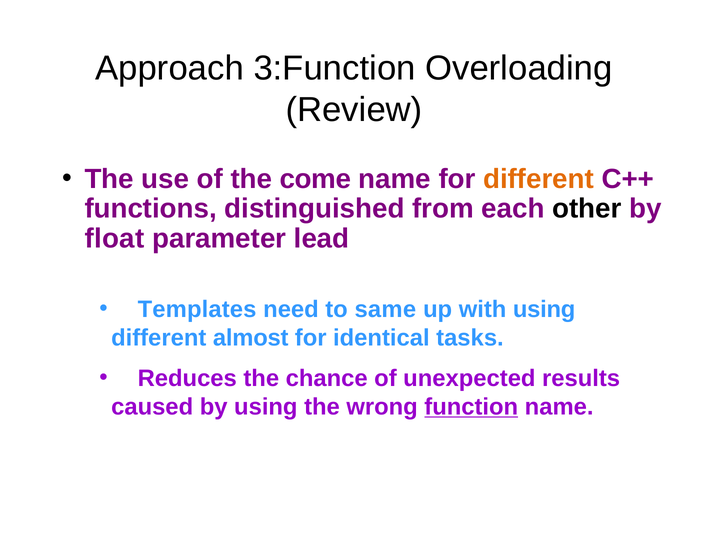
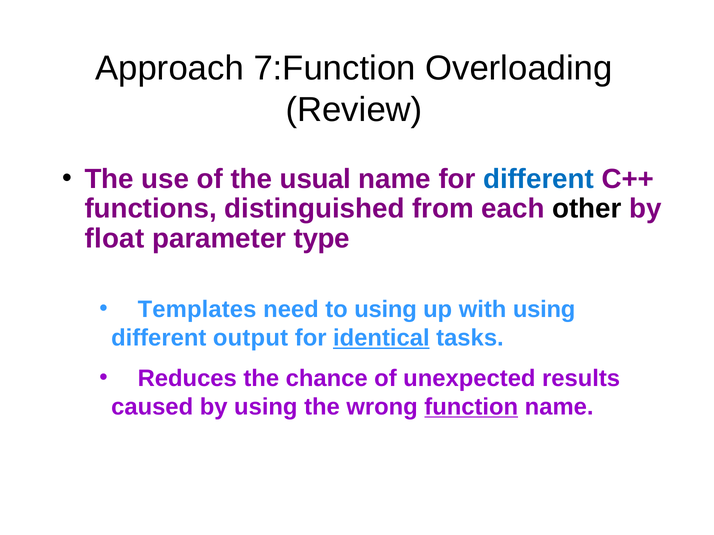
3:Function: 3:Function -> 7:Function (335, 68)
come: come -> usual (316, 179)
different colour: orange -> blue (539, 179)
lead: lead -> type (322, 239)
to same: same -> using (386, 310)
almost: almost -> output (251, 338)
identical underline: none -> present (381, 338)
